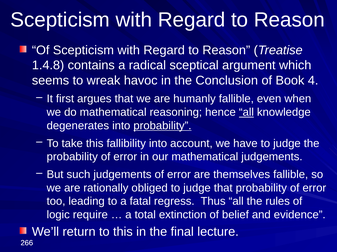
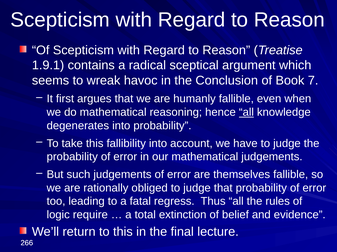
1.4.8: 1.4.8 -> 1.9.1 (48, 65)
4: 4 -> 7 (313, 81)
probability underline: present -> none (162, 126)
